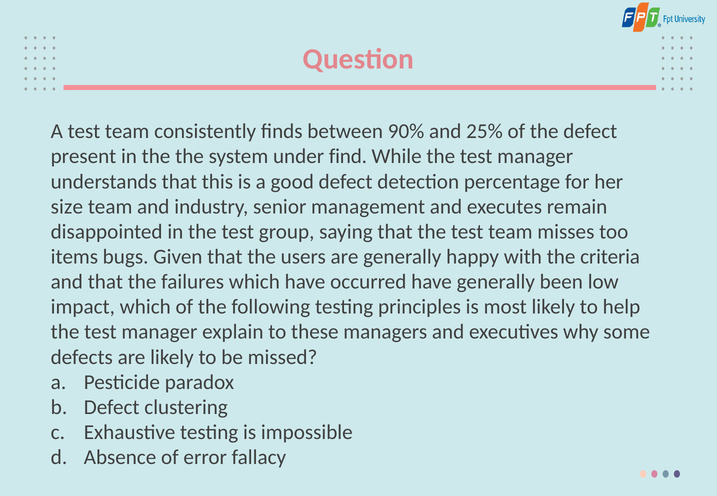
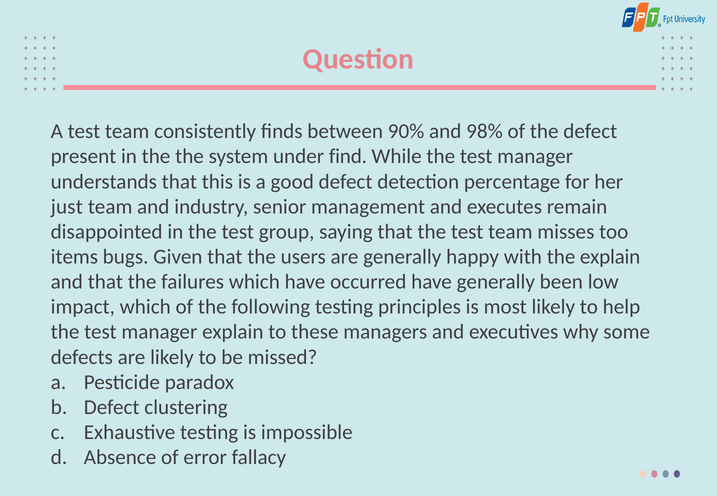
25%: 25% -> 98% (484, 132)
size: size -> just (67, 207)
the criteria: criteria -> explain (610, 257)
